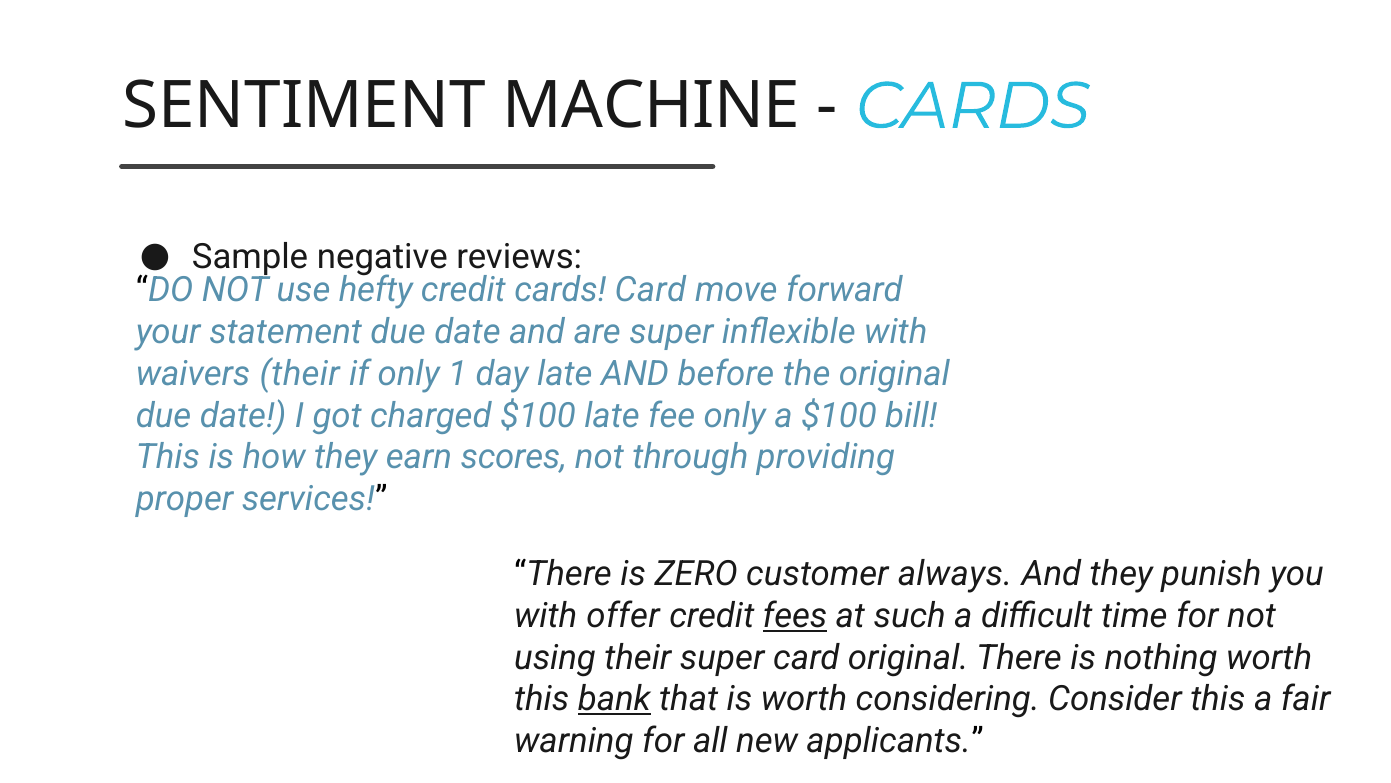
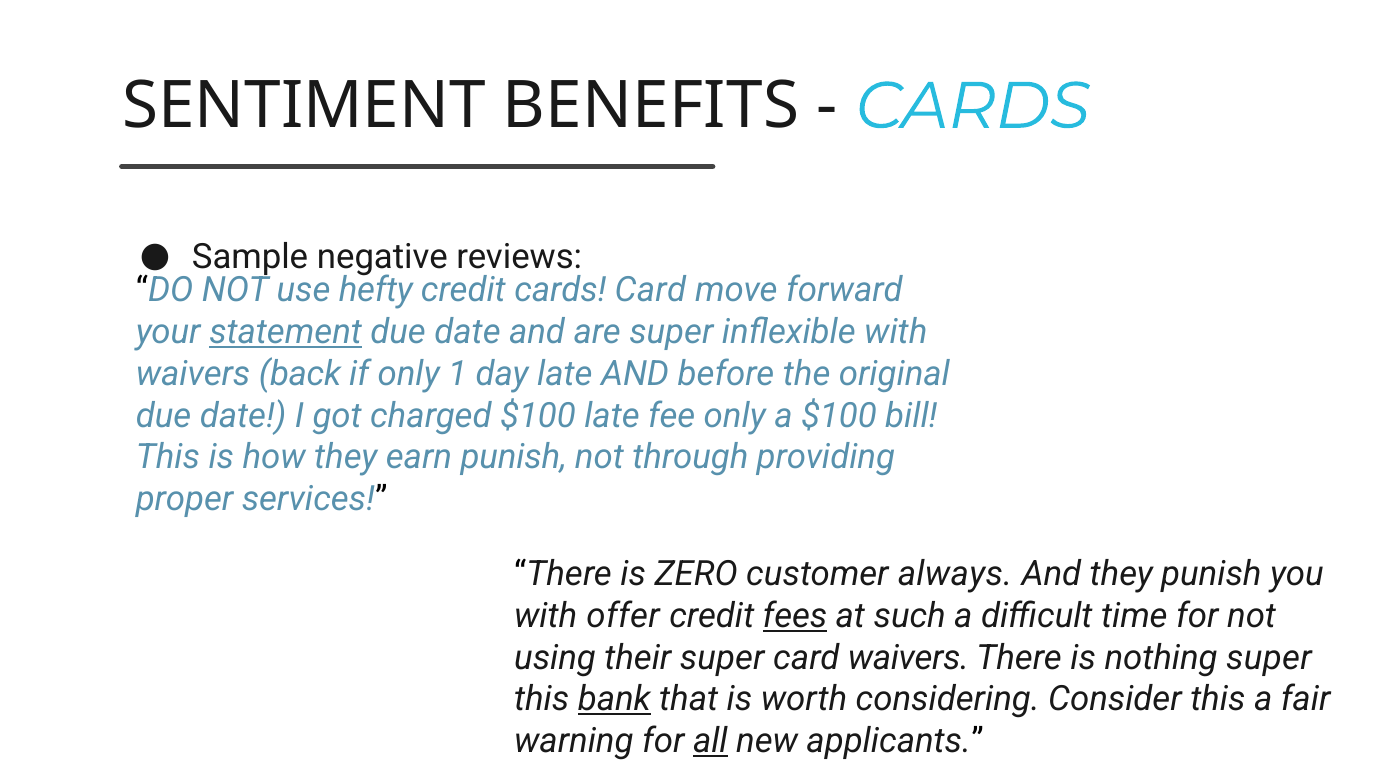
MACHINE: MACHINE -> BENEFITS (651, 106)
statement underline: none -> present (286, 332)
waivers their: their -> back (300, 374)
earn scores: scores -> punish (514, 457)
card original: original -> waivers (908, 657)
nothing worth: worth -> super (1269, 657)
all underline: none -> present (710, 741)
